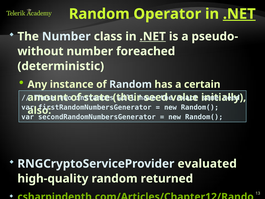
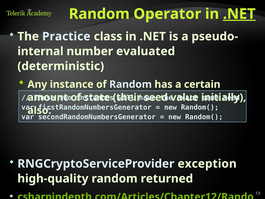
The Number: Number -> Practice (66, 36)
.NET underline: present -> none (153, 36)
without: without -> internal (40, 51)
foreached: foreached -> evaluated (146, 51)
evaluated: evaluated -> exception (207, 164)
